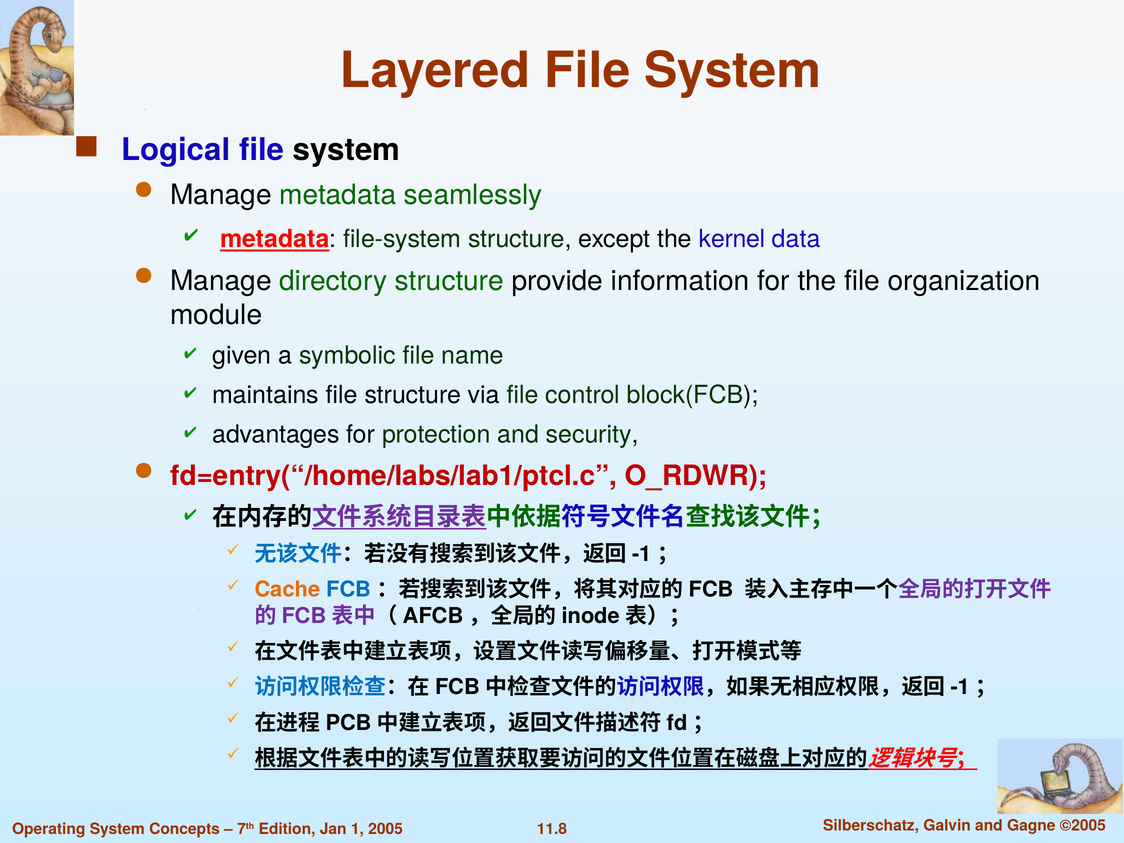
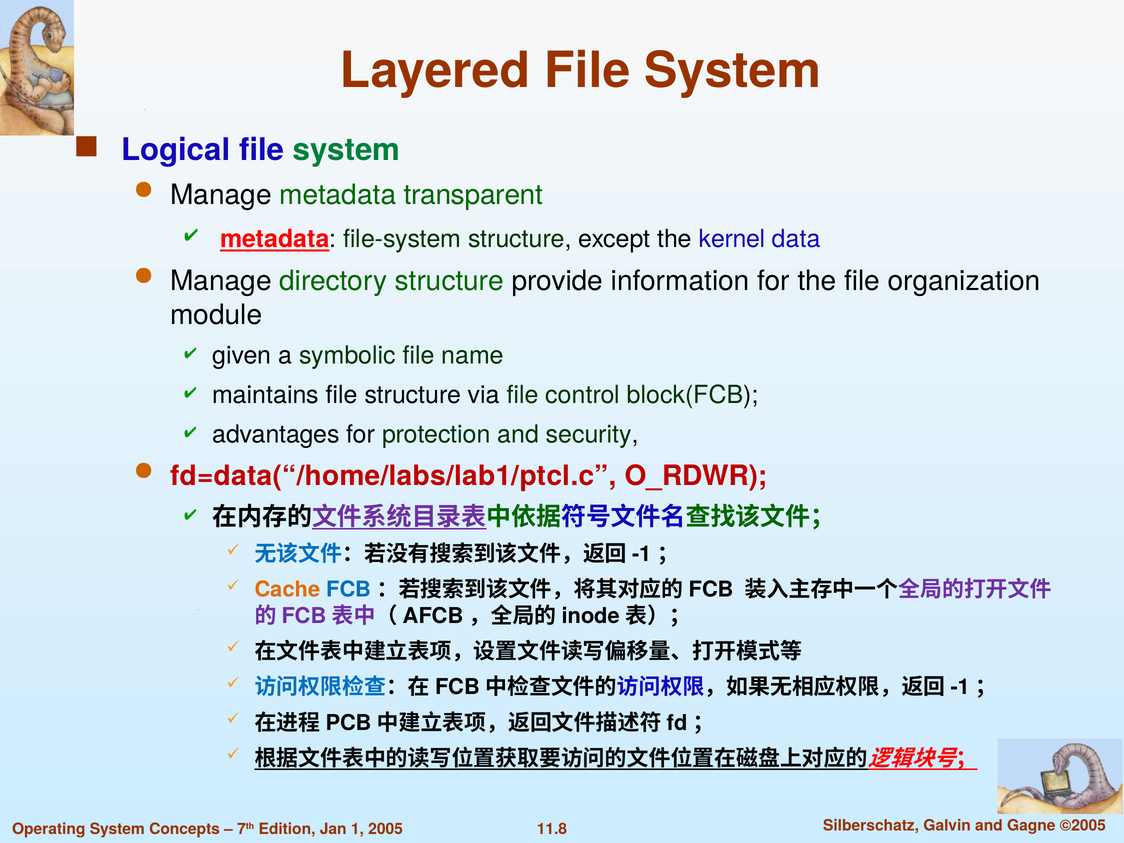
system colour: black -> green (346, 150)
seamlessly: seamlessly -> transparent (473, 195)
fd=entry(“/home/labs/lab1/ptcl.c: fd=entry(“/home/labs/lab1/ptcl.c -> fd=data(“/home/labs/lab1/ptcl.c (393, 476)
